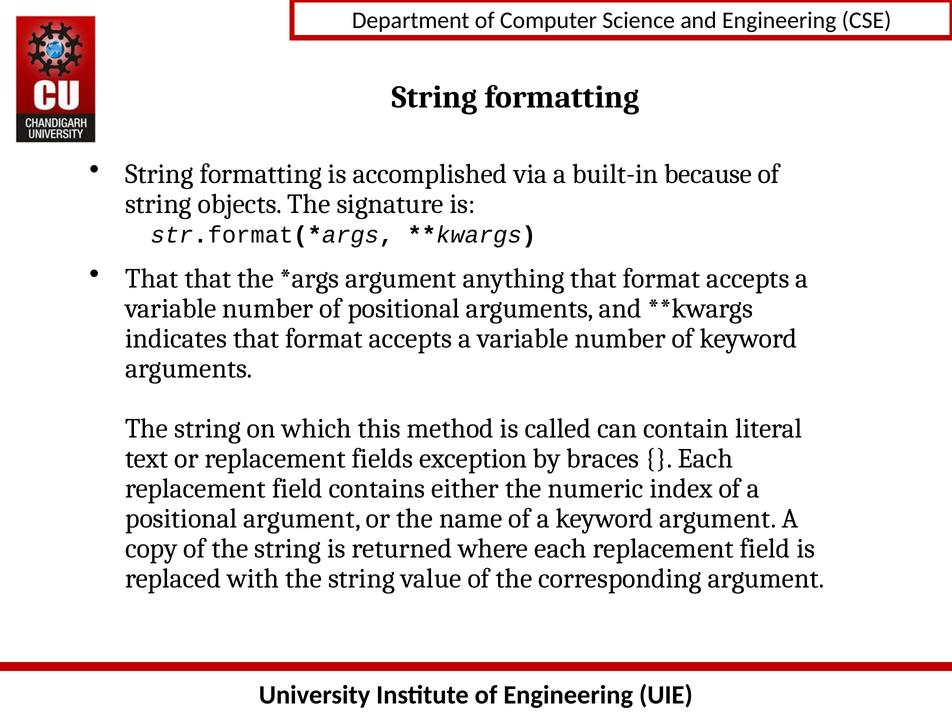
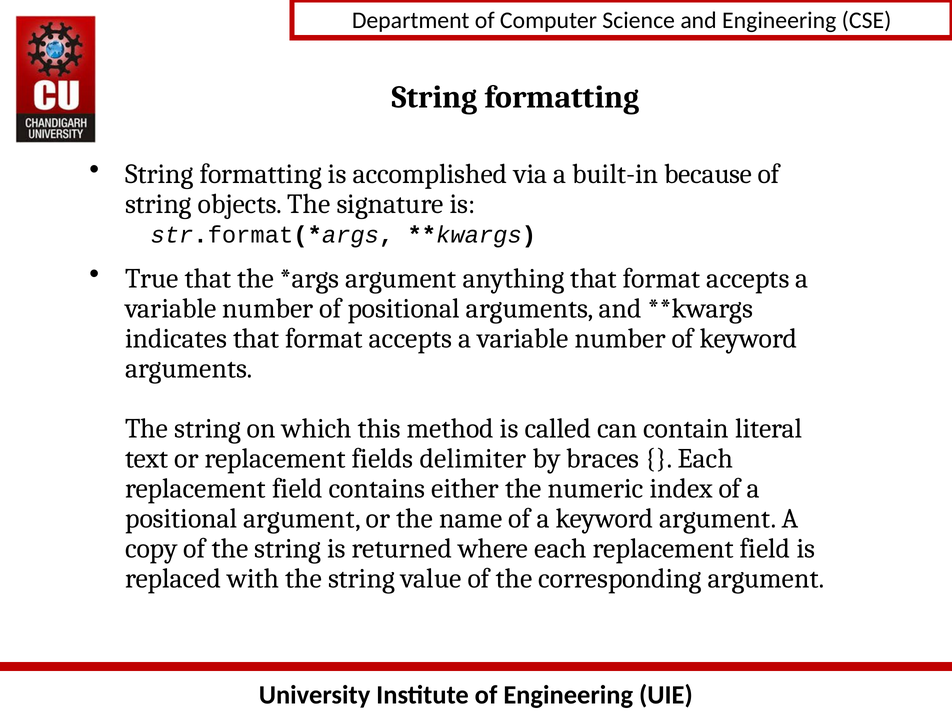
That: That -> True (152, 279)
exception: exception -> delimiter (473, 459)
